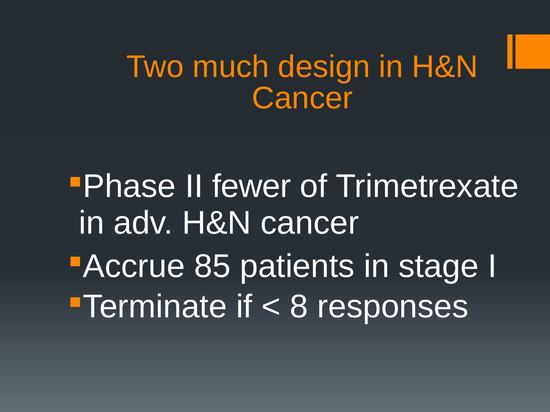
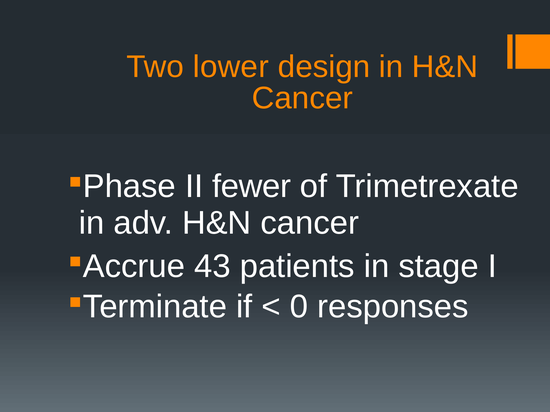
much: much -> lower (231, 67)
85: 85 -> 43 (212, 267)
8: 8 -> 0 (299, 307)
